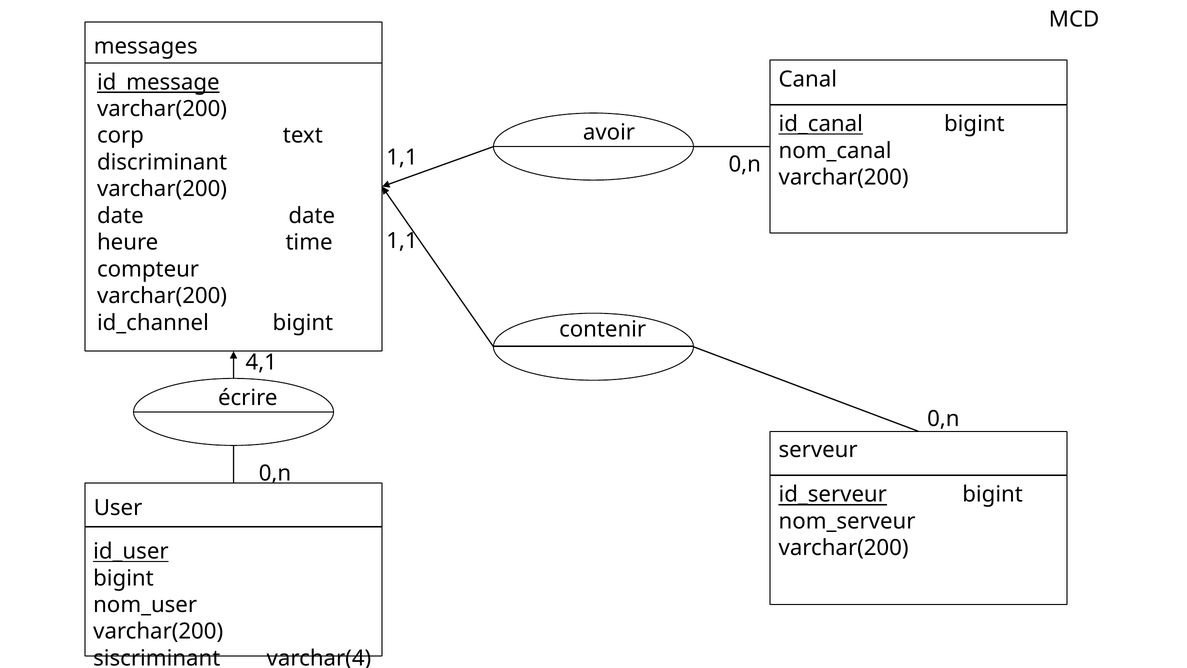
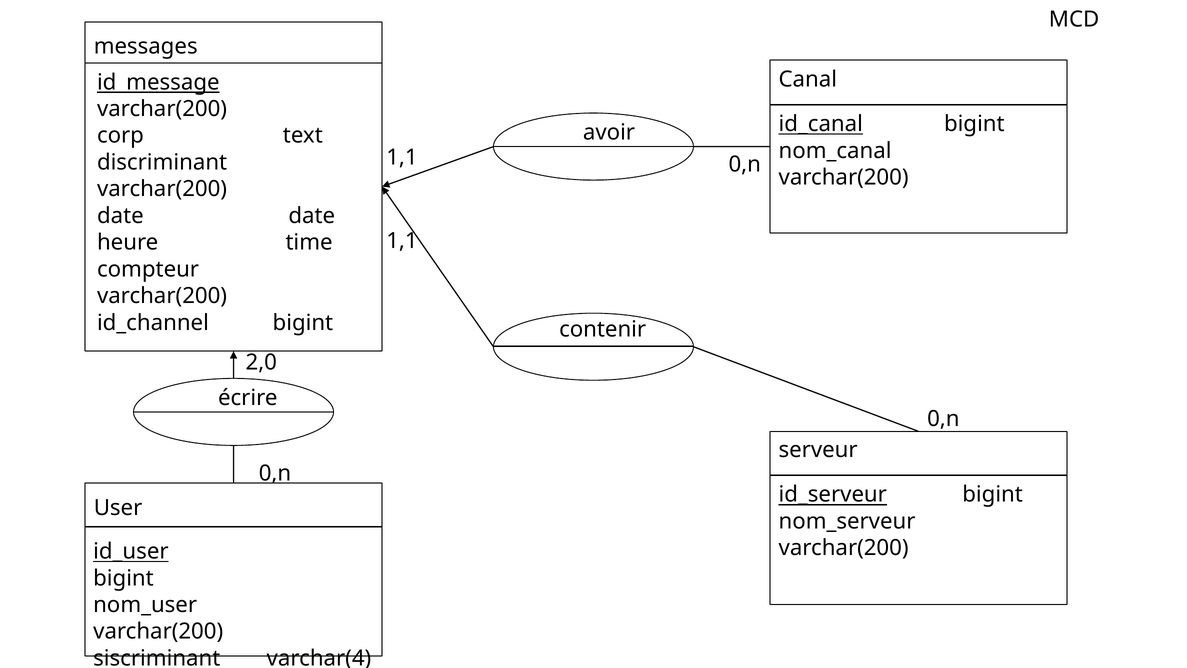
4,1: 4,1 -> 2,0 (261, 362)
